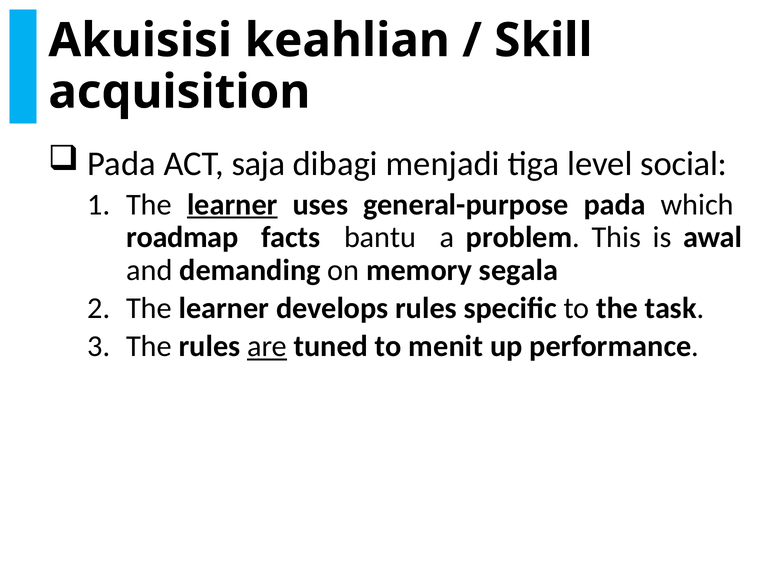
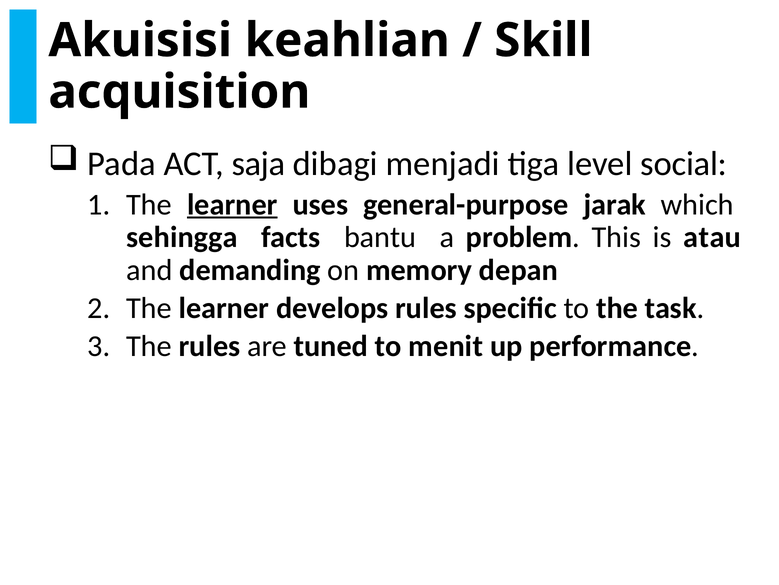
general-purpose pada: pada -> jarak (615, 204)
roadmap: roadmap -> sehingga (182, 237)
awal: awal -> atau (712, 237)
segala: segala -> depan (519, 270)
are underline: present -> none (267, 346)
